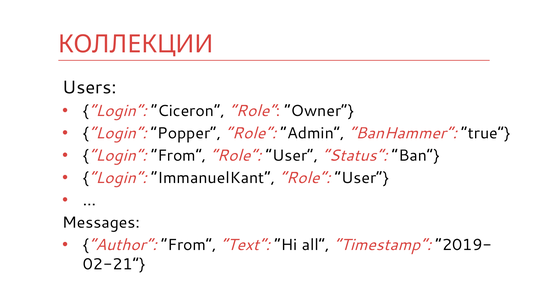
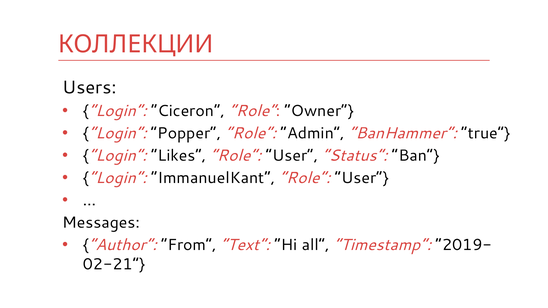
”Login ”From: ”From -> ”Likes (179, 156)
